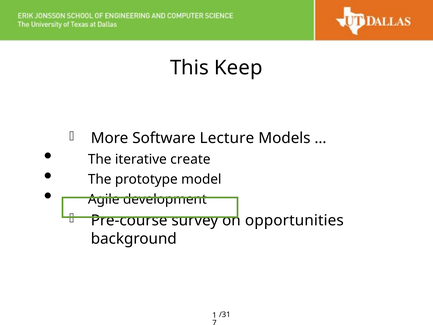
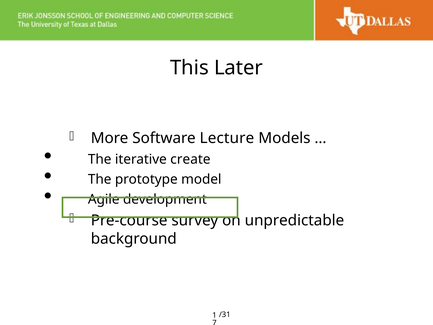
Keep: Keep -> Later (238, 68)
opportunities: opportunities -> unpredictable (294, 220)
